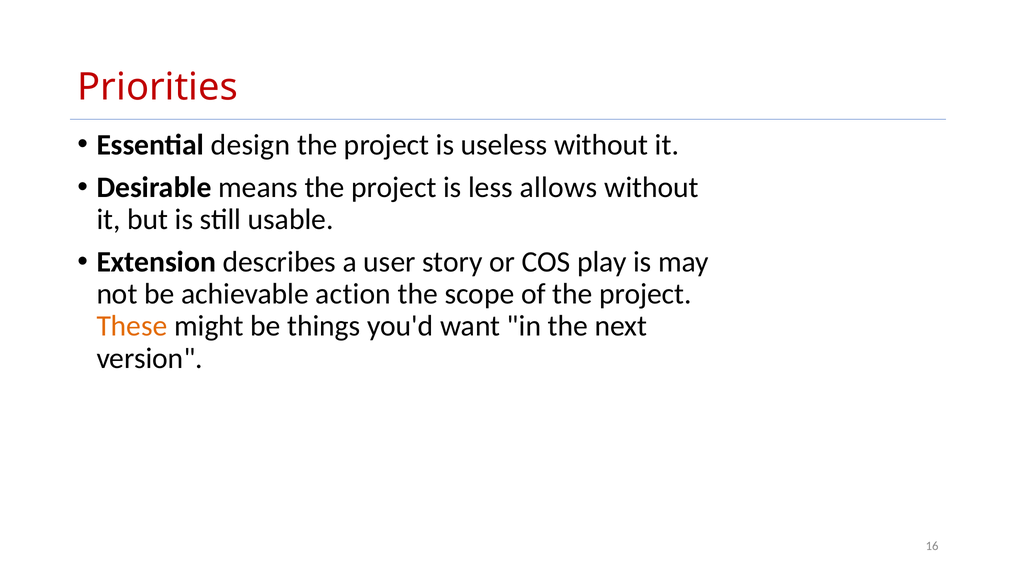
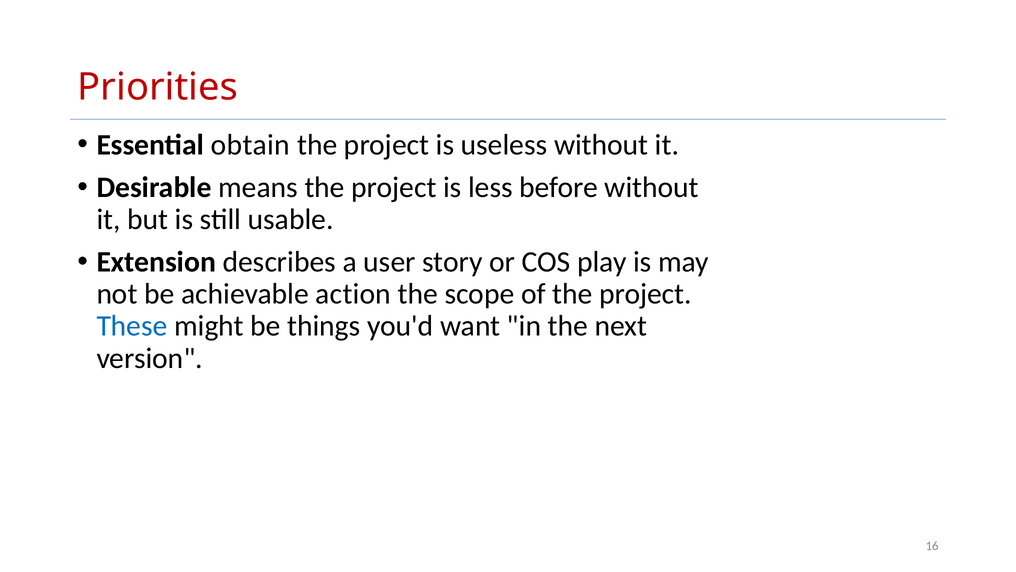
design: design -> obtain (250, 145)
allows: allows -> before (559, 187)
These colour: orange -> blue (132, 326)
